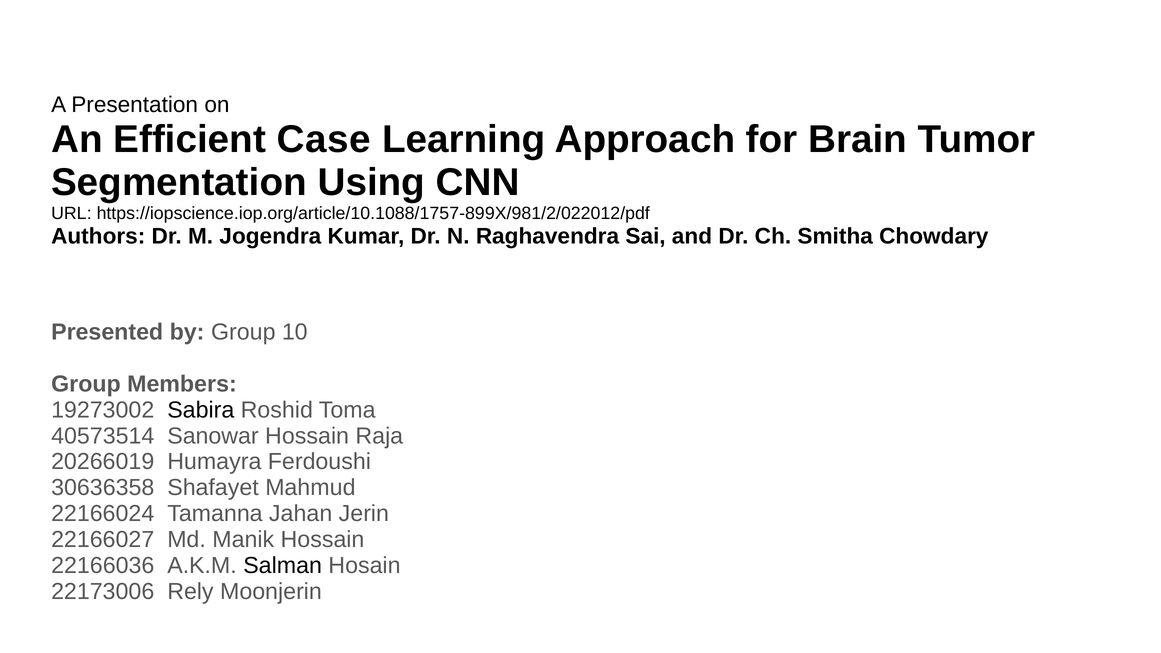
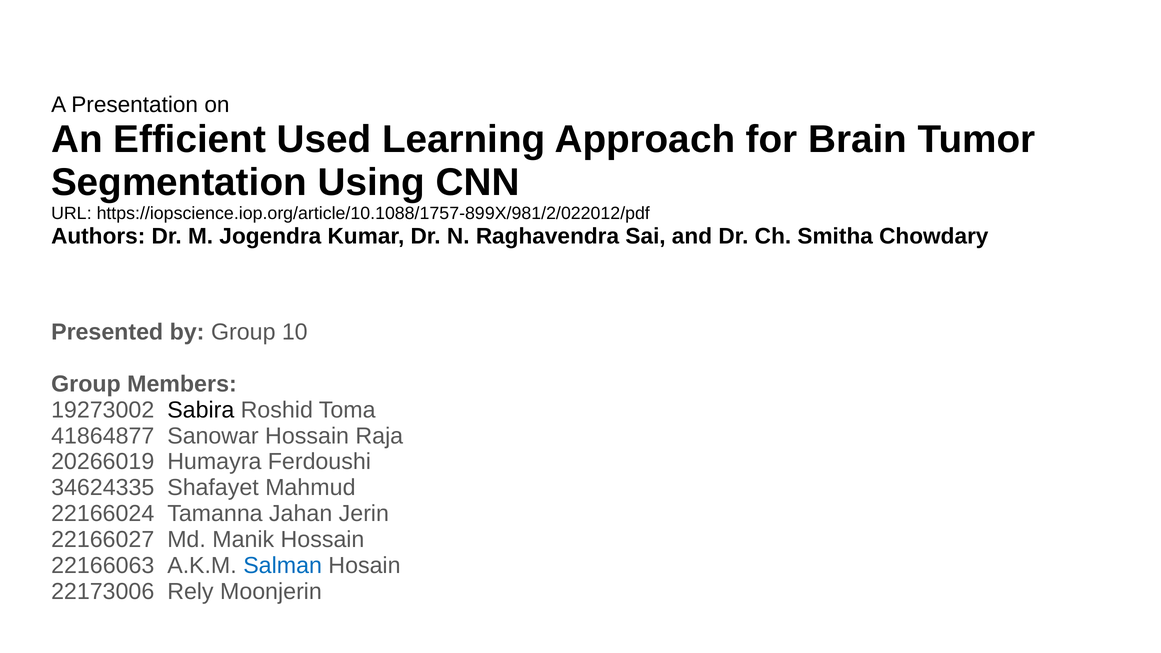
Case: Case -> Used (324, 139)
40573514: 40573514 -> 41864877 (103, 436)
30636358: 30636358 -> 34624335 (103, 488)
22166036: 22166036 -> 22166063 (103, 566)
Salman colour: black -> blue (283, 566)
